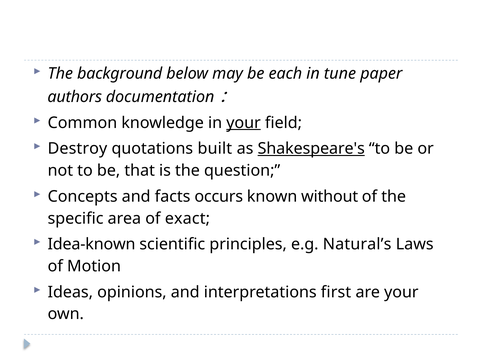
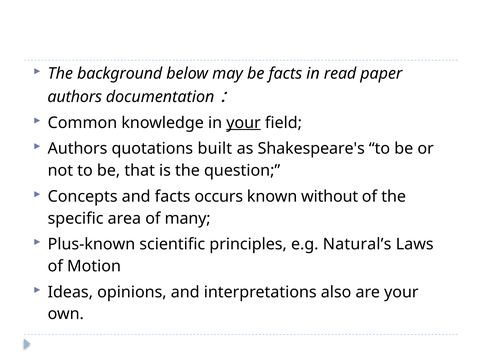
be each: each -> facts (285, 74)
tune: tune -> read (340, 74)
Destroy: Destroy -> Authors (78, 149)
Shakespeare's underline: present -> none (311, 149)
exact: exact -> many (188, 219)
Idea-known: Idea-known -> Plus-known (91, 245)
first: first -> also (336, 293)
